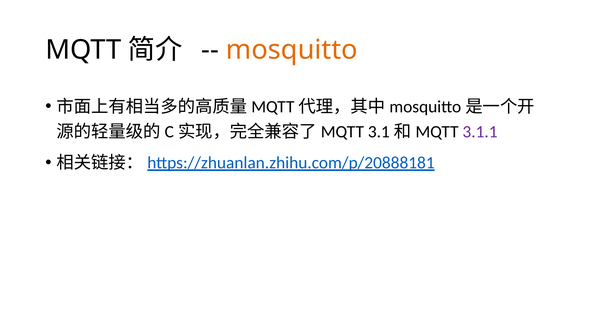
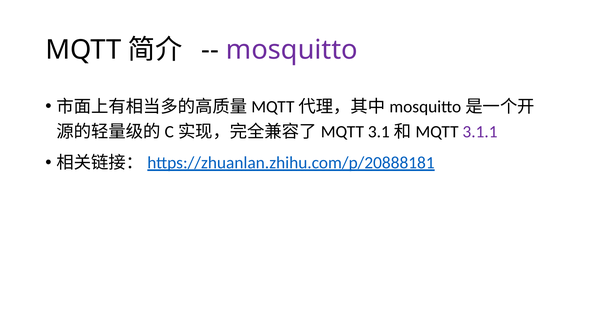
mosquitto colour: orange -> purple (292, 50)
